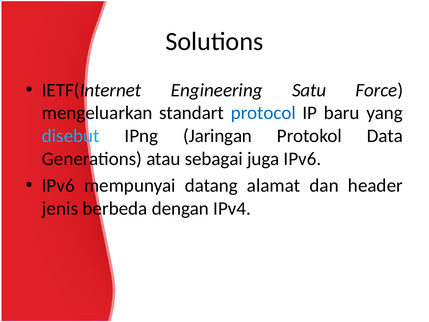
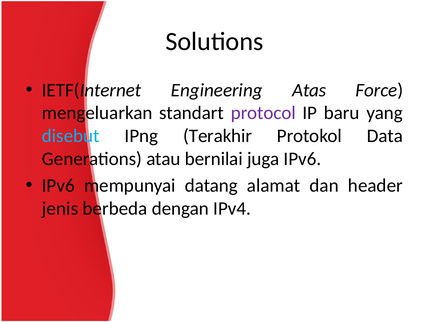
Satu: Satu -> Atas (309, 90)
protocol colour: blue -> purple (263, 113)
Jaringan: Jaringan -> Terakhir (218, 136)
sebagai: sebagai -> bernilai (214, 159)
